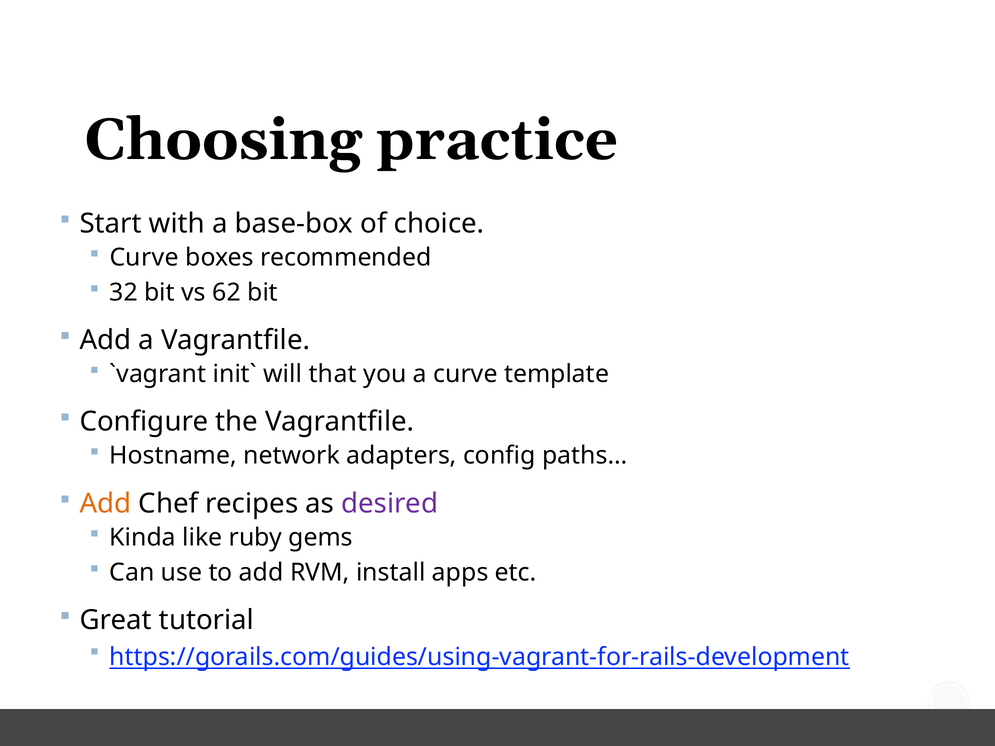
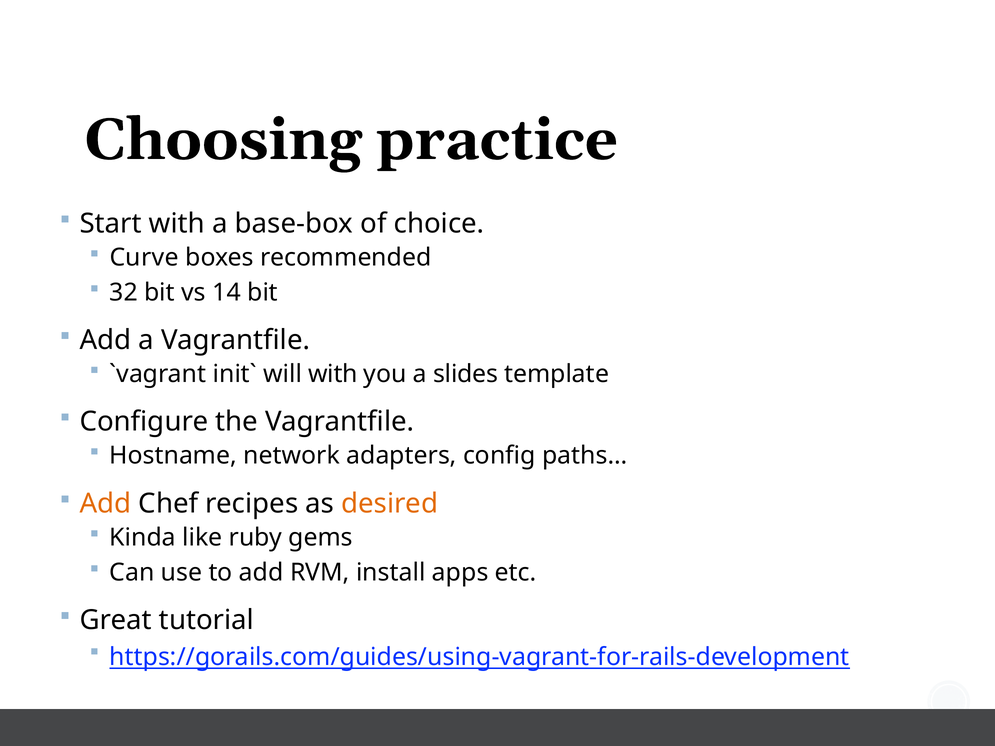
62: 62 -> 14 (227, 293)
will that: that -> with (333, 374)
a curve: curve -> slides (466, 374)
desired colour: purple -> orange (390, 504)
